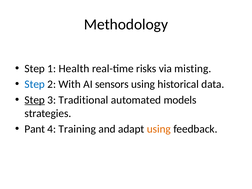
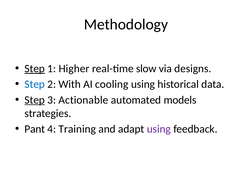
Step underline: none -> present (35, 69)
Health: Health -> Higher (74, 69)
risks: risks -> slow (146, 69)
misting: misting -> designs (193, 69)
sensors: sensors -> cooling (112, 84)
Traditional: Traditional -> Actionable (83, 100)
using colour: orange -> purple (159, 129)
